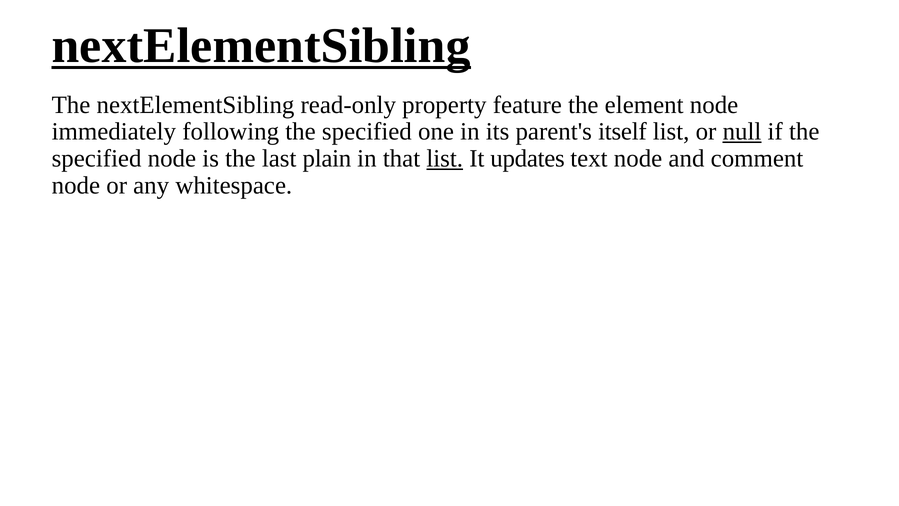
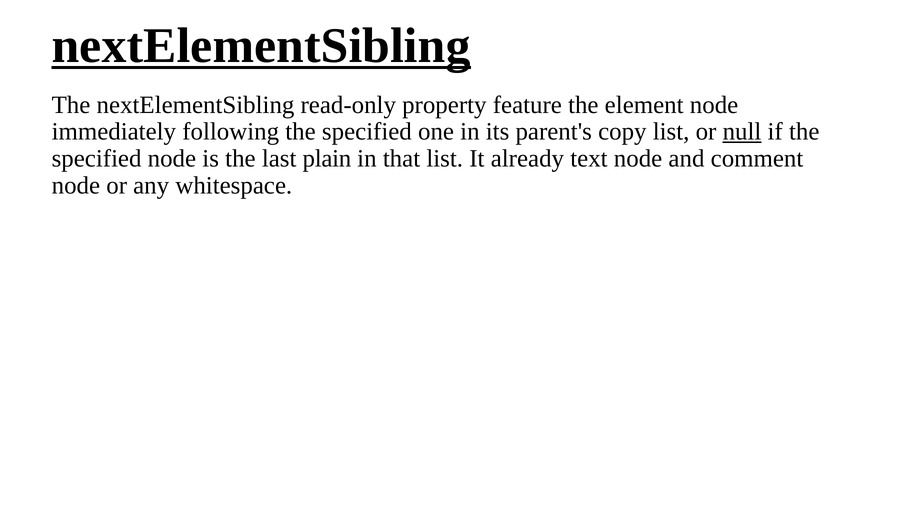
itself: itself -> copy (622, 132)
list underline: present -> none (445, 159)
updates: updates -> already (527, 159)
